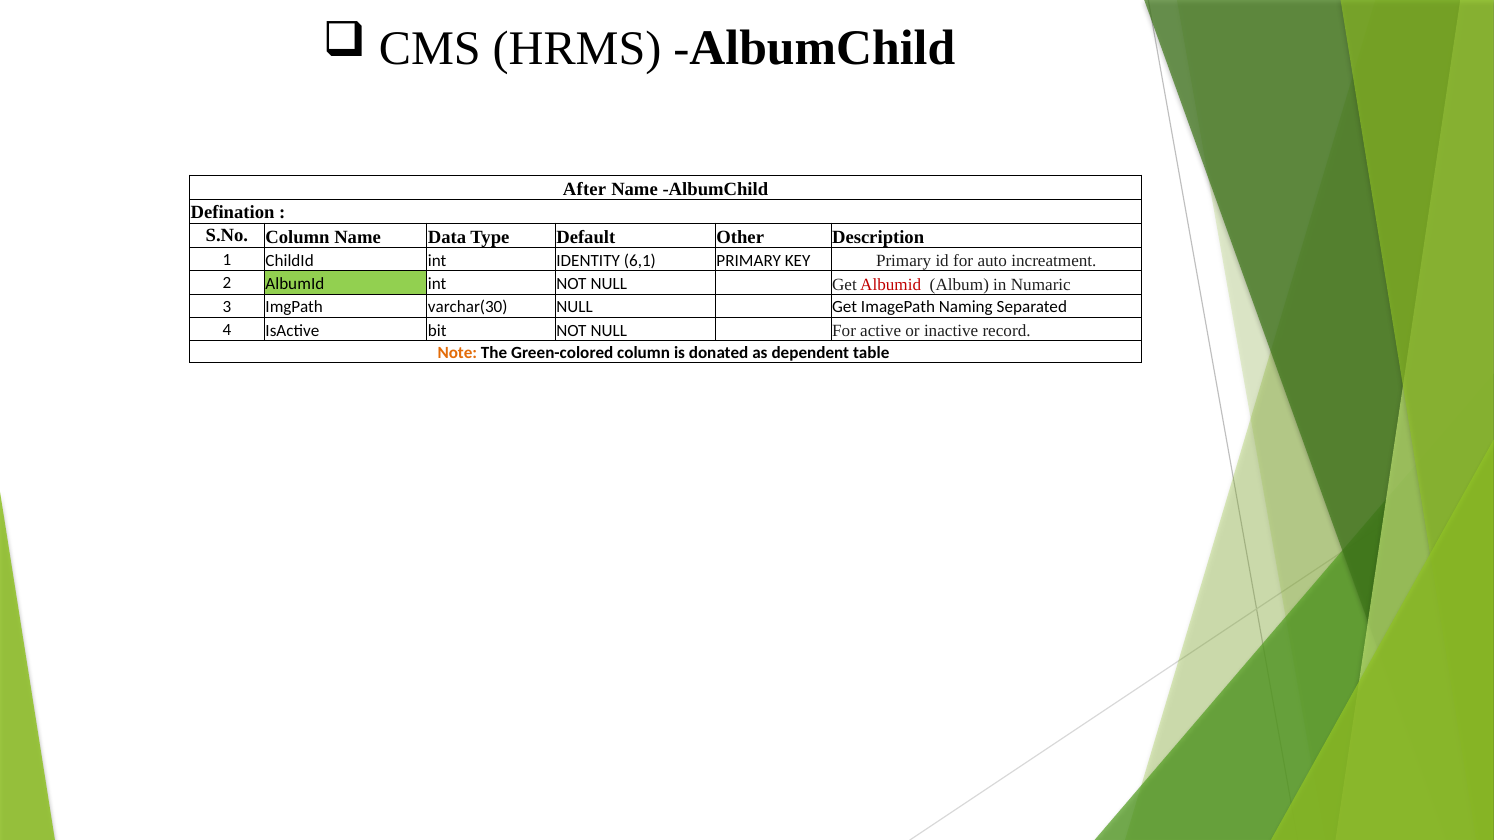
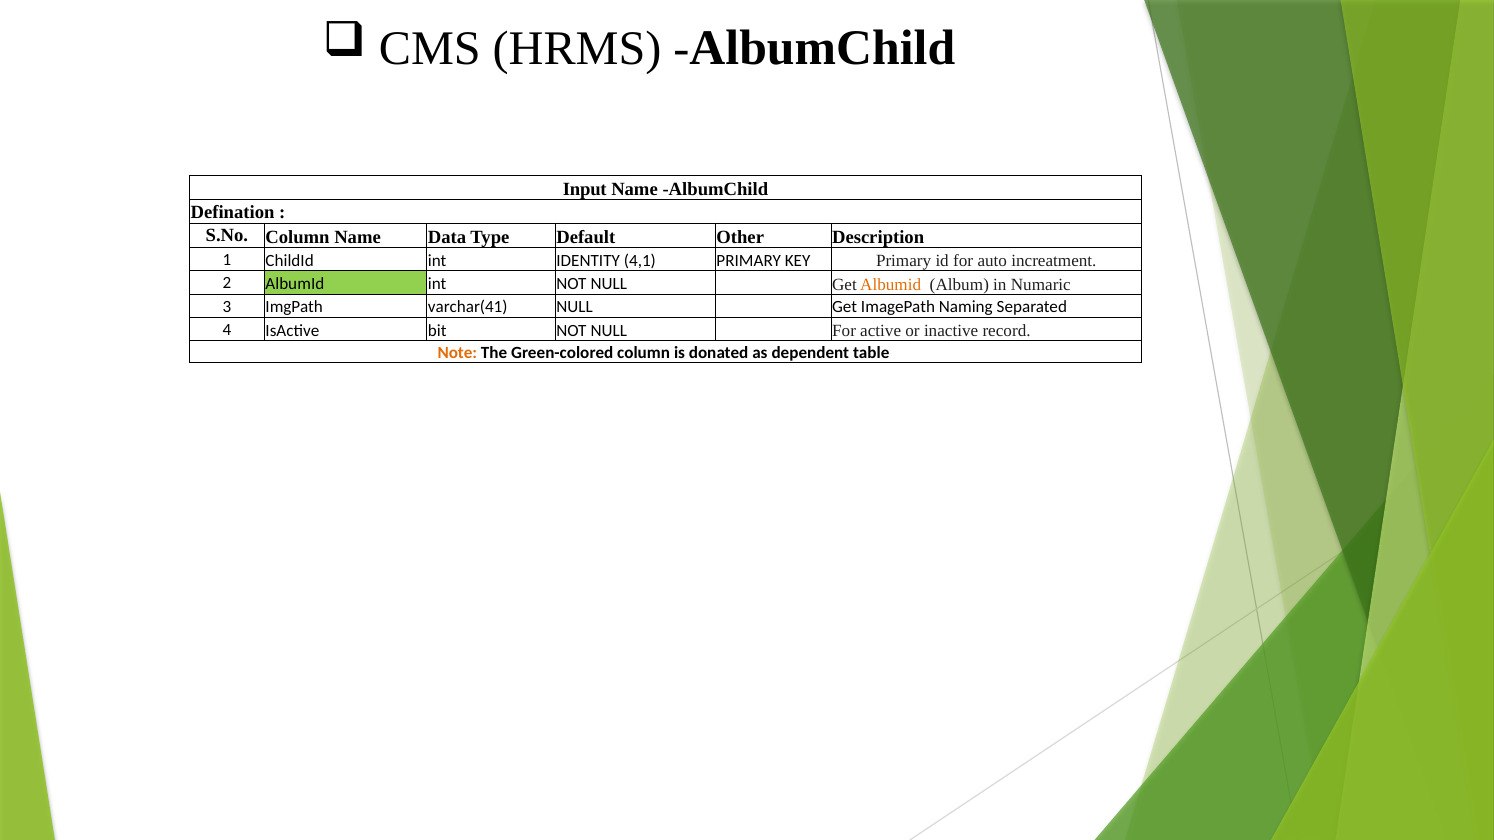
After: After -> Input (585, 189)
6,1: 6,1 -> 4,1 (640, 261)
Albumid colour: red -> orange (891, 285)
varchar(30: varchar(30 -> varchar(41 (468, 307)
